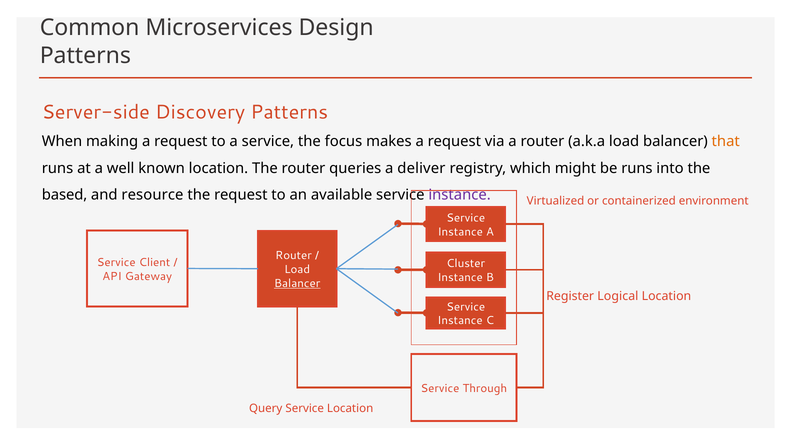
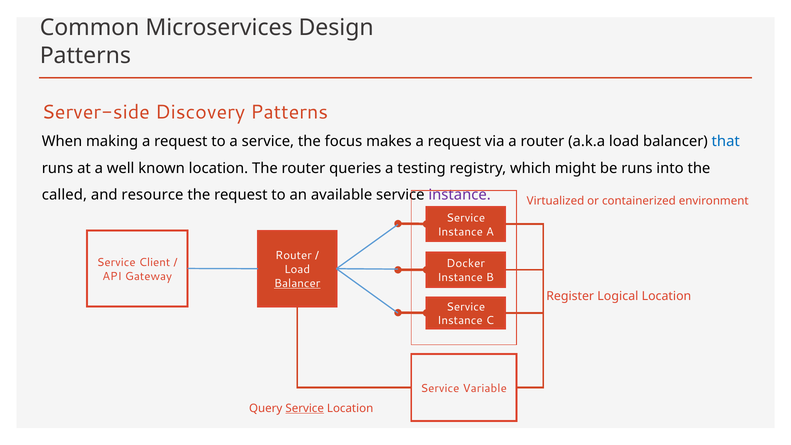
that colour: orange -> blue (726, 141)
deliver: deliver -> testing (421, 168)
based: based -> called (64, 195)
Cluster: Cluster -> Docker (466, 264)
Through: Through -> Variable (485, 388)
Service underline: none -> present (305, 408)
